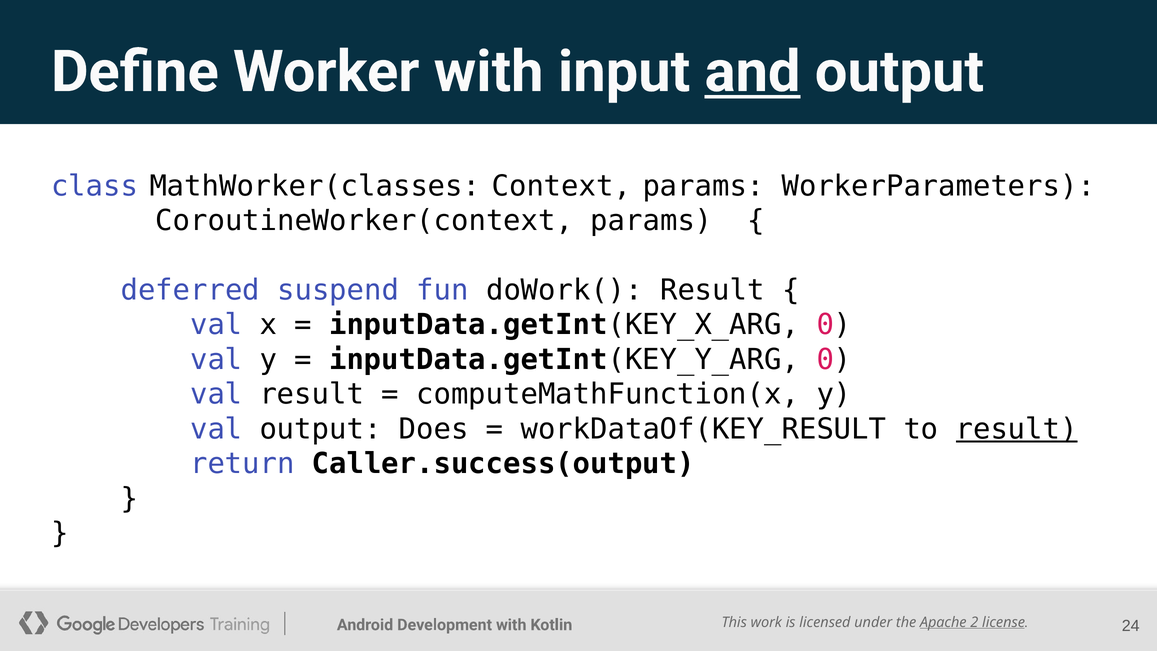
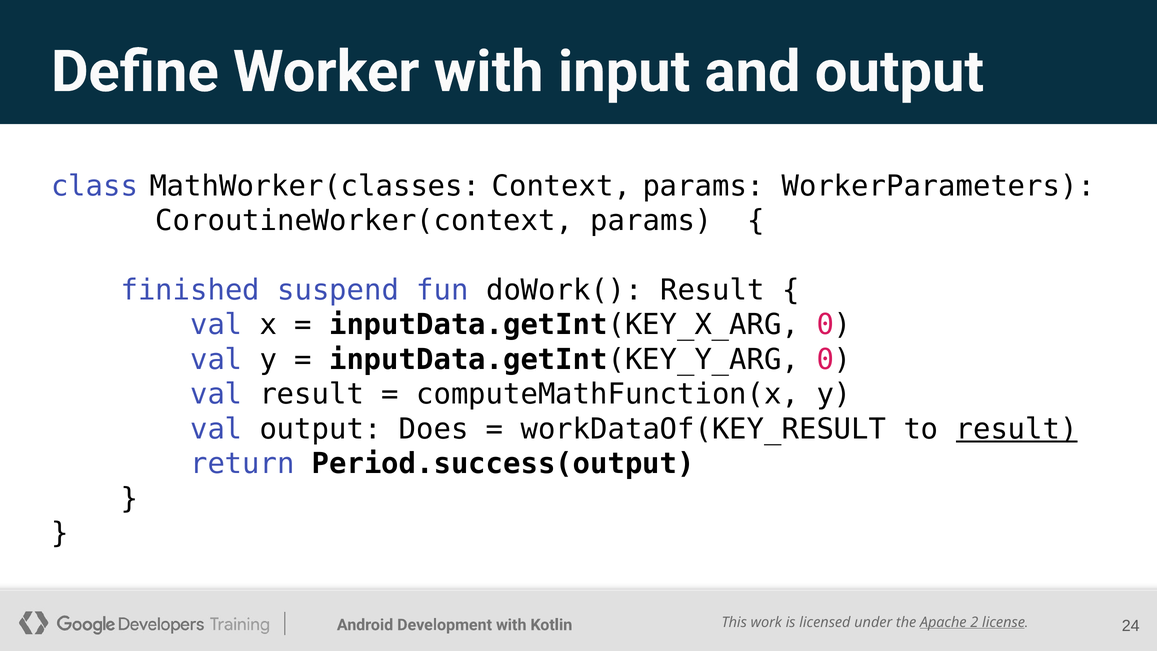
and underline: present -> none (753, 72)
deferred: deferred -> finished (190, 290)
Caller.success(output: Caller.success(output -> Period.success(output (503, 464)
